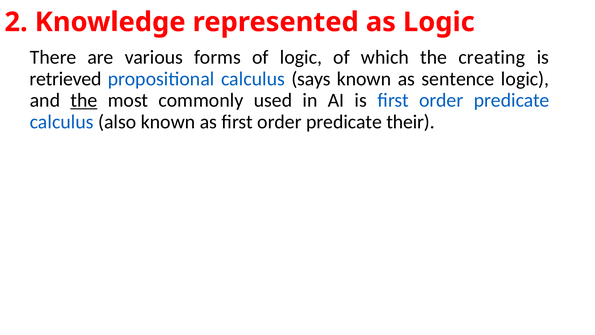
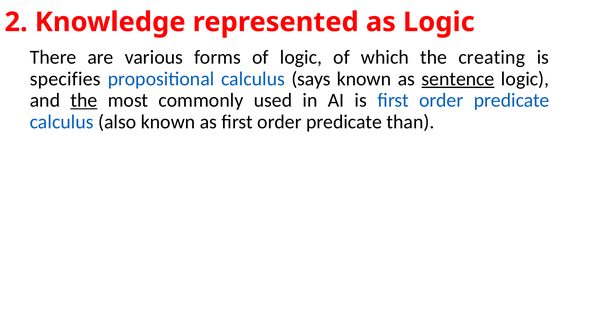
retrieved: retrieved -> specifies (65, 79)
sentence underline: none -> present (458, 79)
their: their -> than (410, 122)
